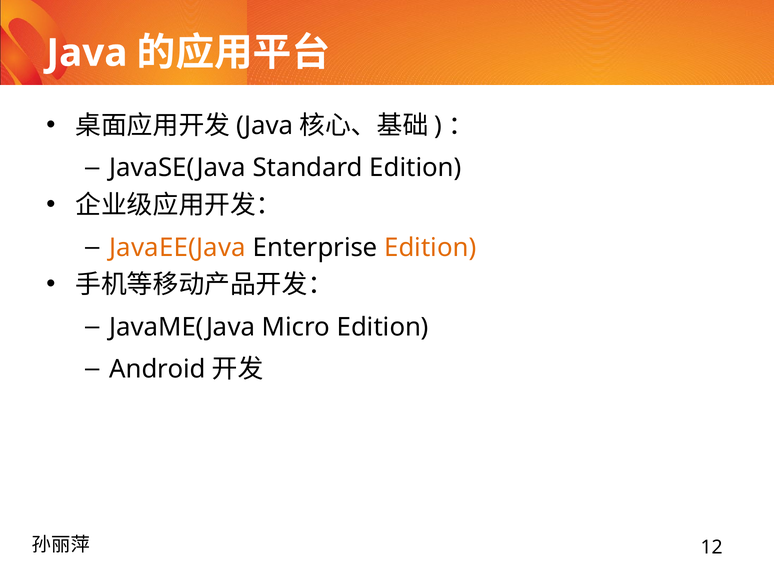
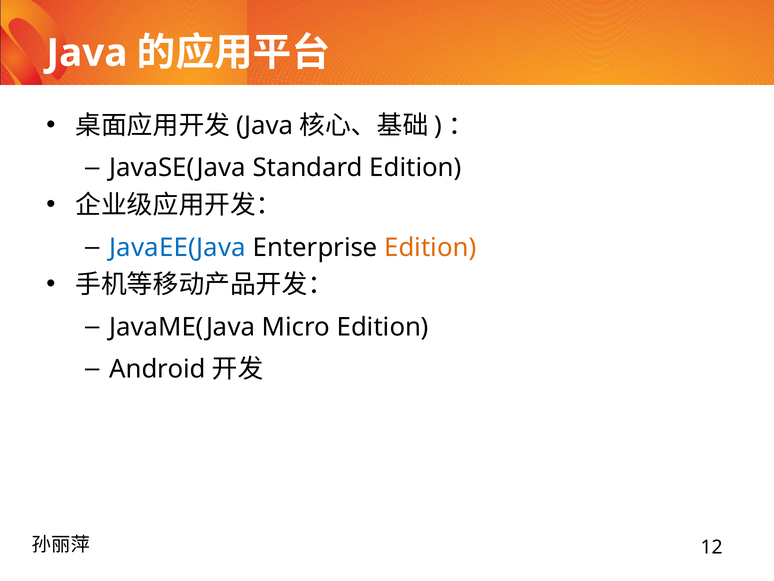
JavaEE(Java colour: orange -> blue (178, 247)
